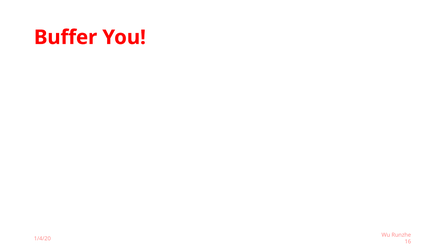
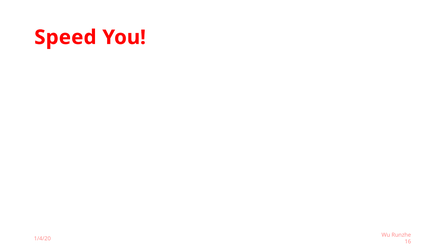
Buffer: Buffer -> Speed (65, 37)
